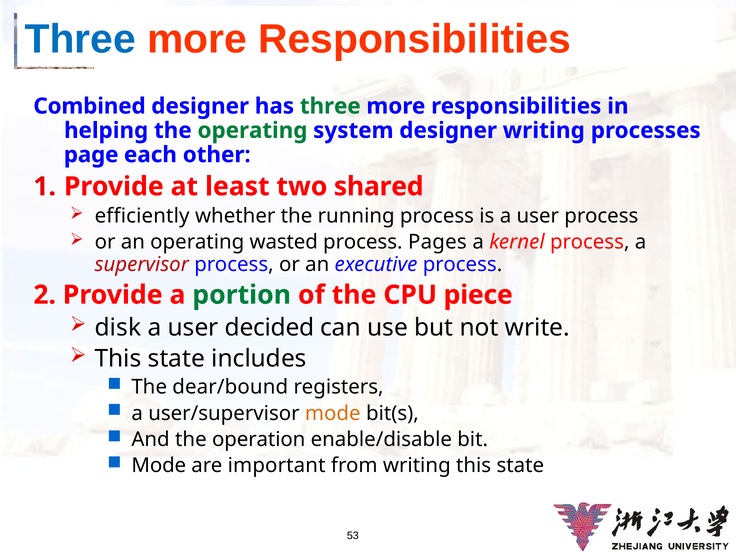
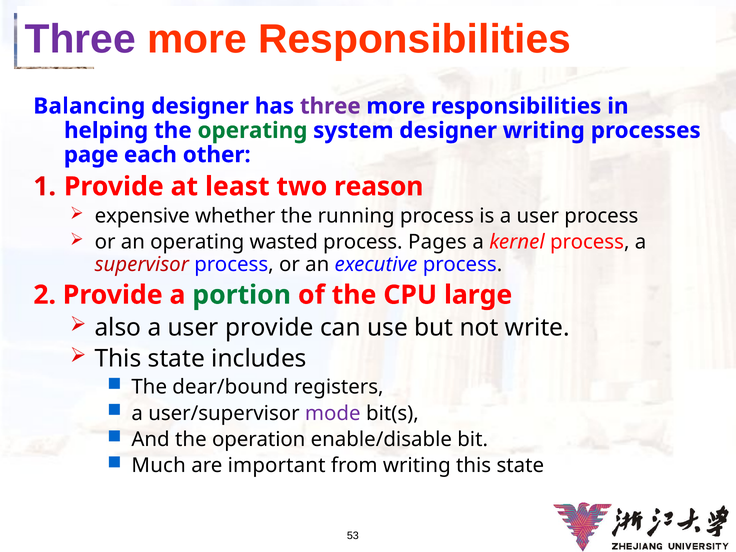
Three colour: blue -> purple (80, 39)
Combined: Combined -> Balancing (89, 106)
three colour: green -> purple (330, 106)
shared: shared -> reason (379, 187)
efficiently: efficiently -> expensive (142, 216)
piece: piece -> large (478, 295)
disk: disk -> also (118, 327)
user decided: decided -> provide (269, 327)
mode colour: orange -> purple (333, 413)
Mode: Mode -> Much (159, 466)
